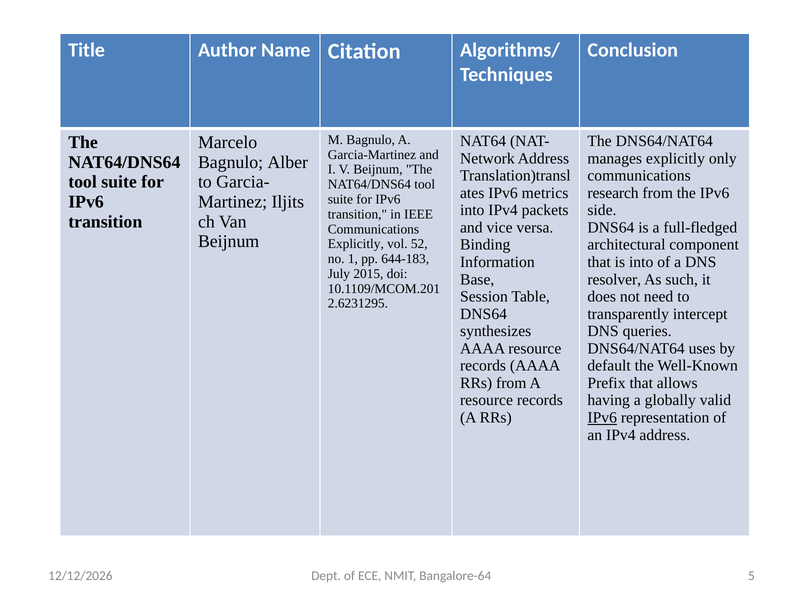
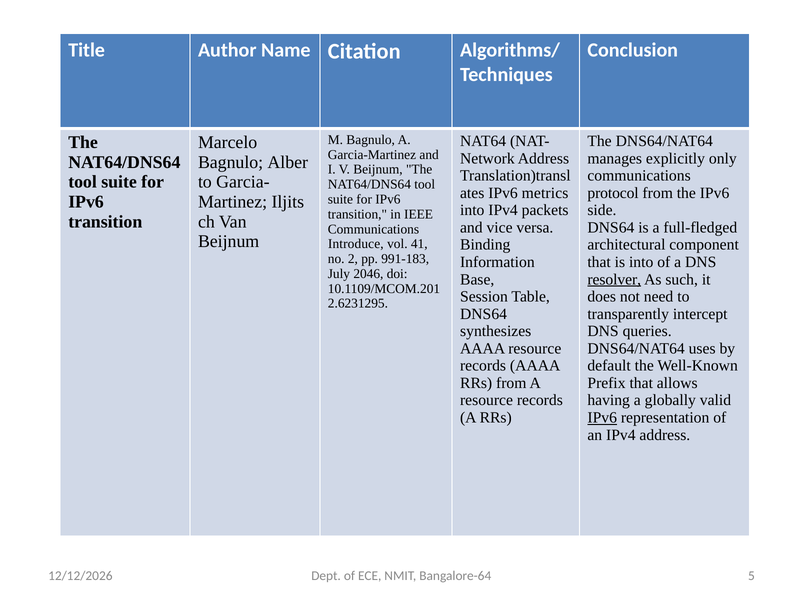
research: research -> protocol (613, 193)
Explicitly: Explicitly -> Introduce (356, 244)
52: 52 -> 41 (419, 244)
1: 1 -> 2 (353, 259)
644-183: 644-183 -> 991-183 (405, 259)
2015: 2015 -> 2046 (368, 273)
resolver underline: none -> present (614, 279)
